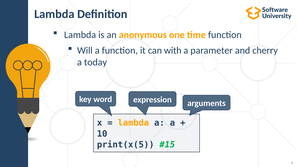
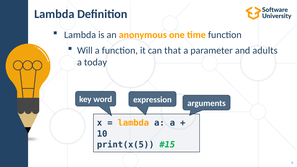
with: with -> that (173, 50)
cherry: cherry -> adults (265, 50)
